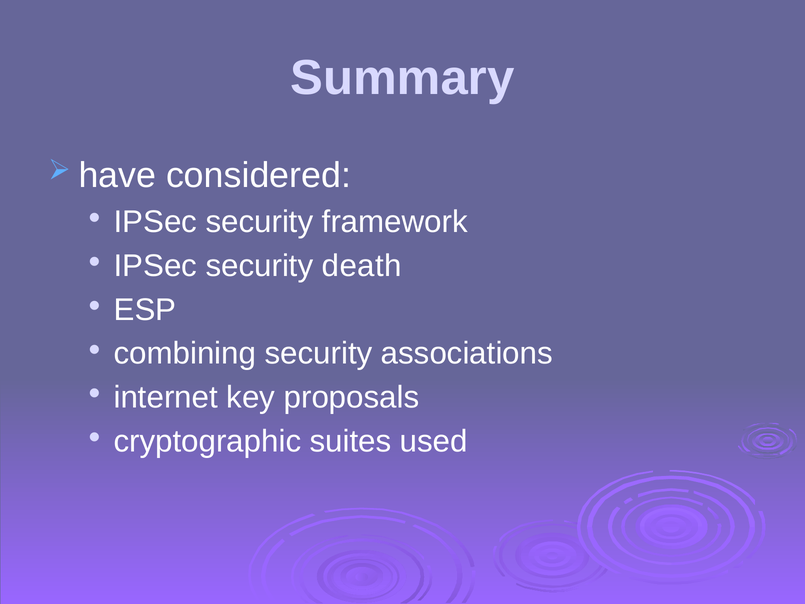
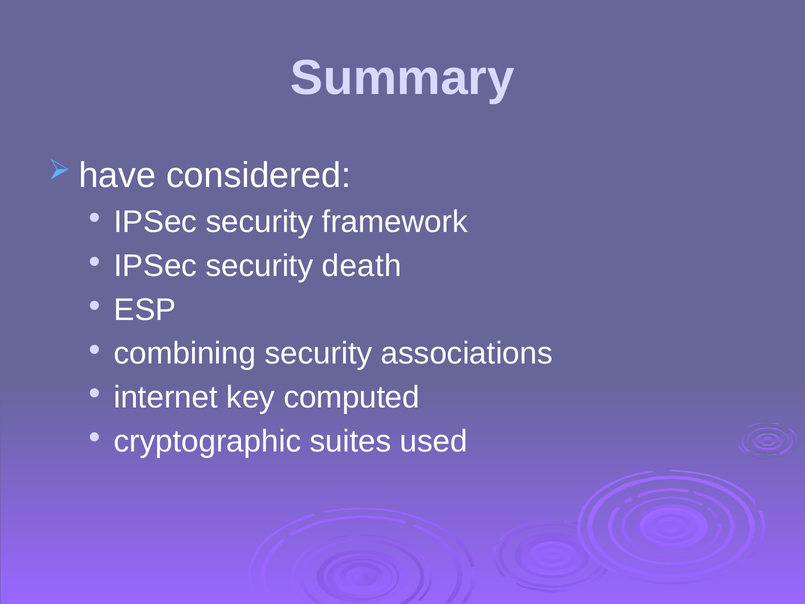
proposals: proposals -> computed (352, 397)
